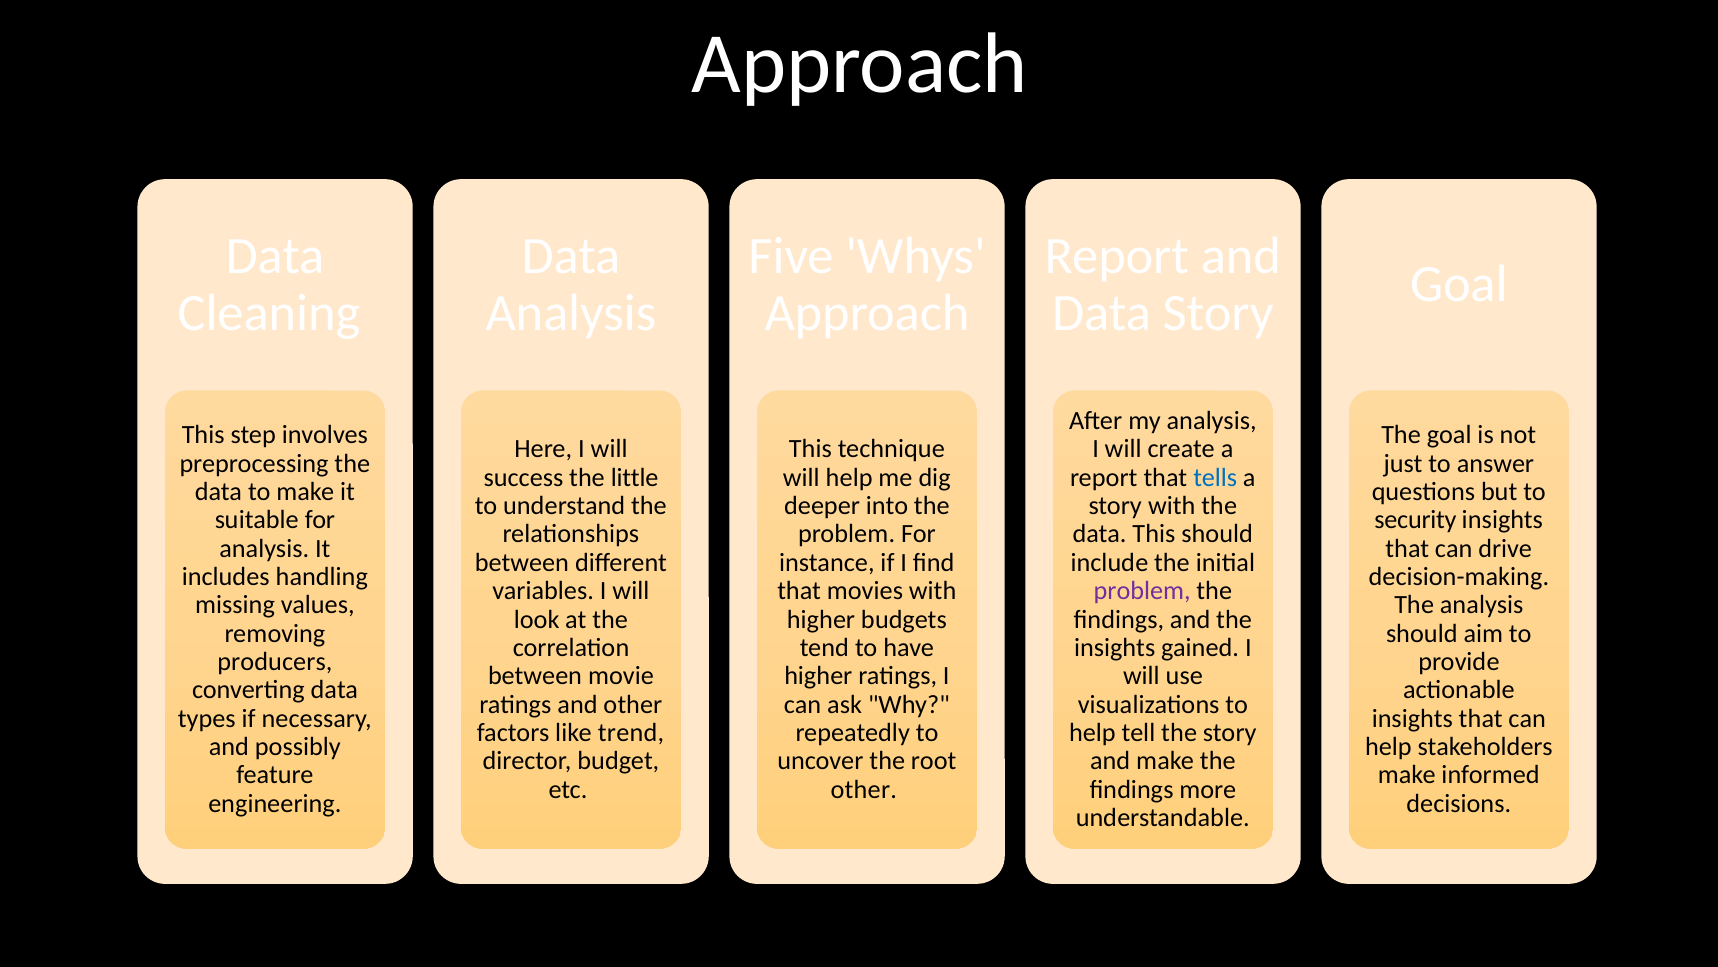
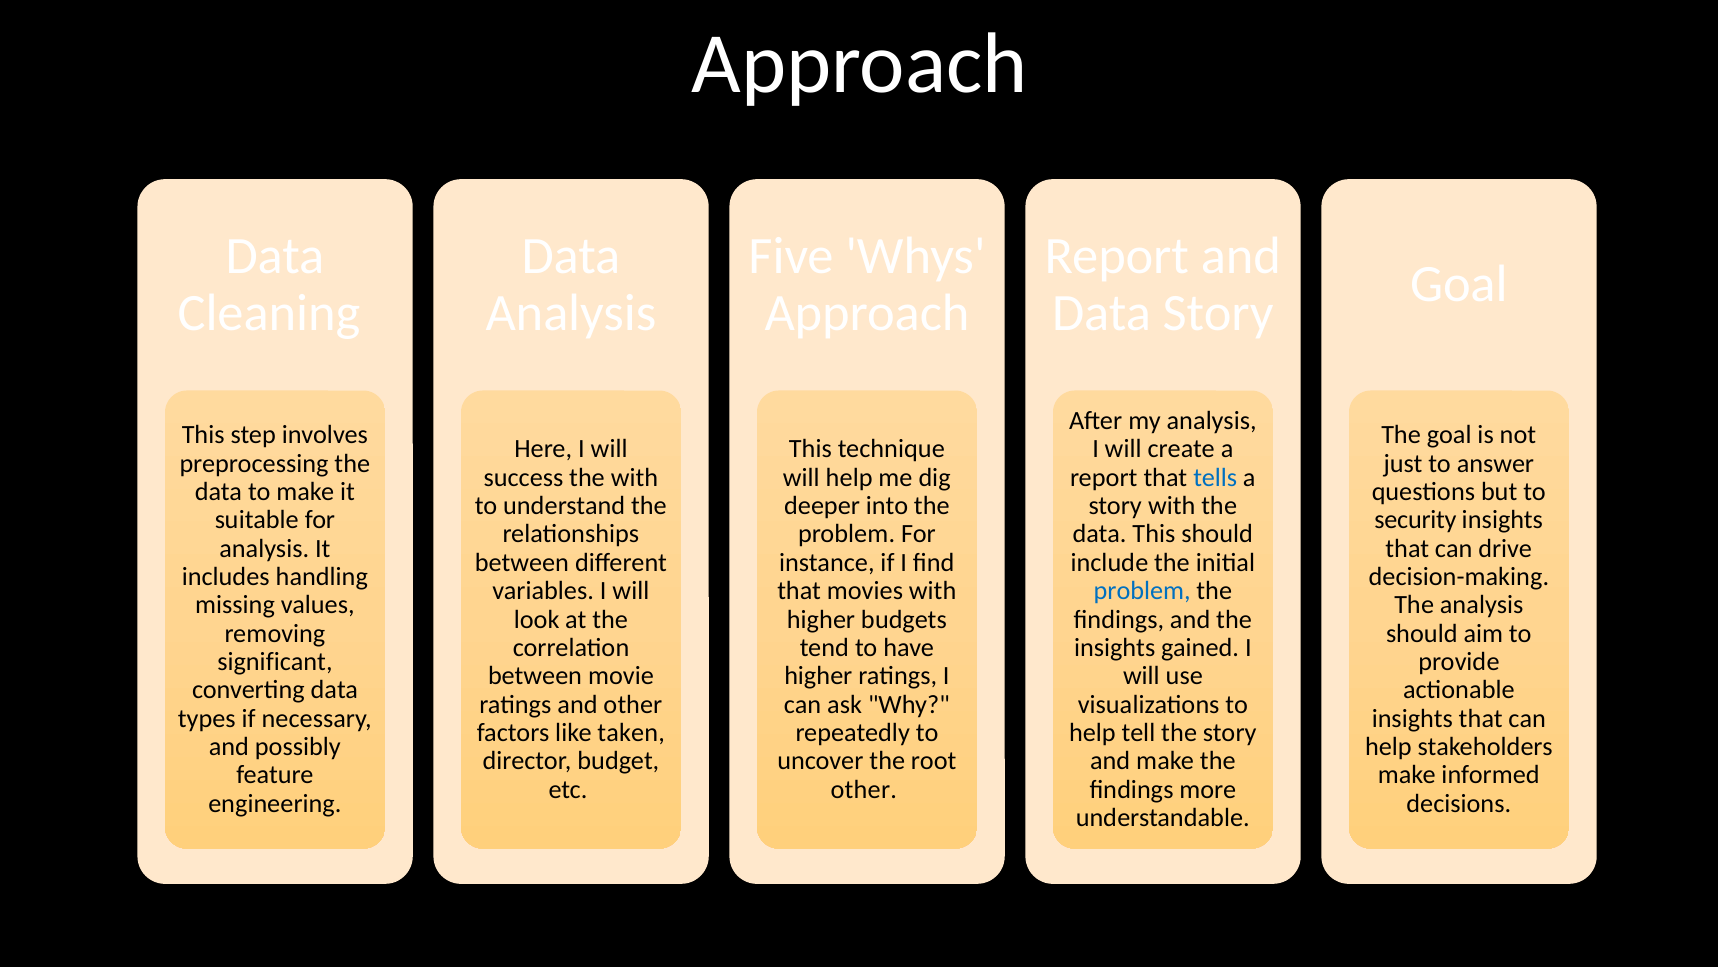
the little: little -> with (635, 477)
problem colour: purple -> blue (1142, 591)
producers: producers -> significant (275, 661)
trend: trend -> taken (631, 732)
